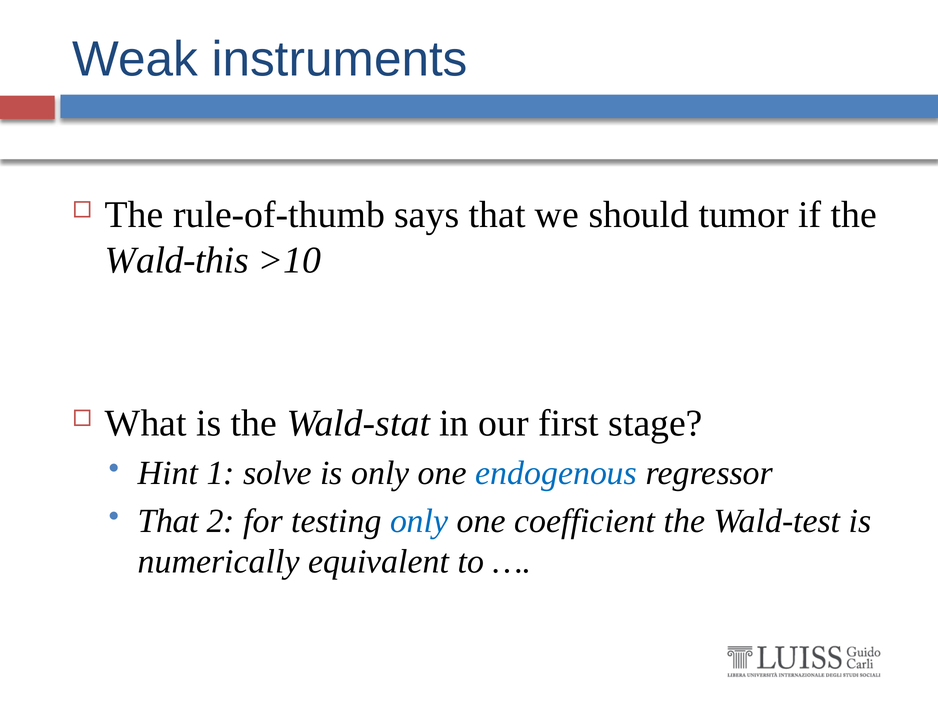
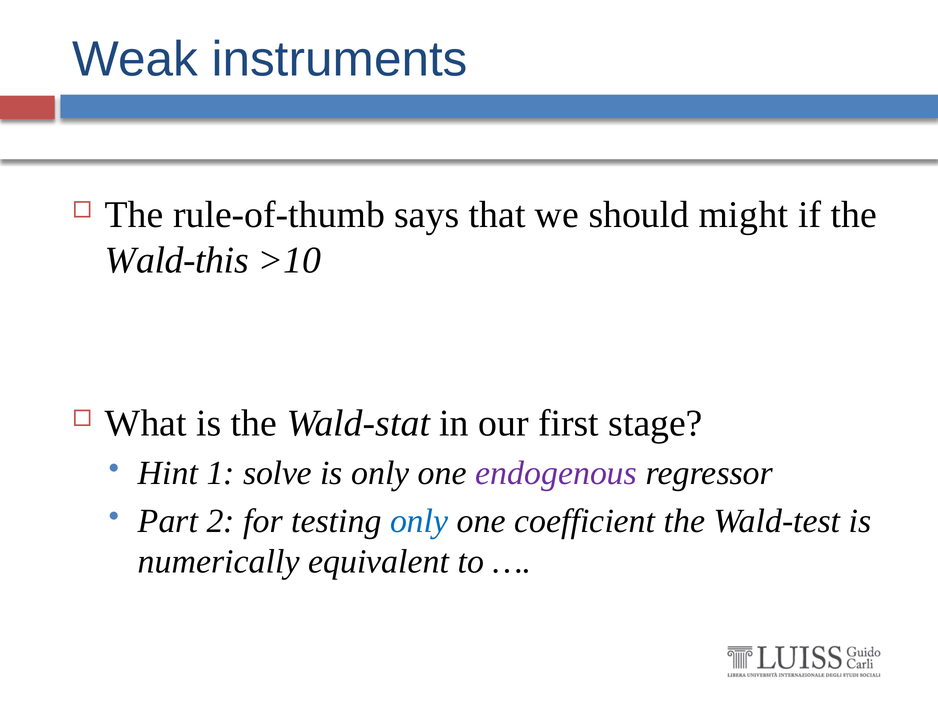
tumor: tumor -> might (744, 215)
endogenous colour: blue -> purple (556, 474)
That: That -> Part (168, 521)
